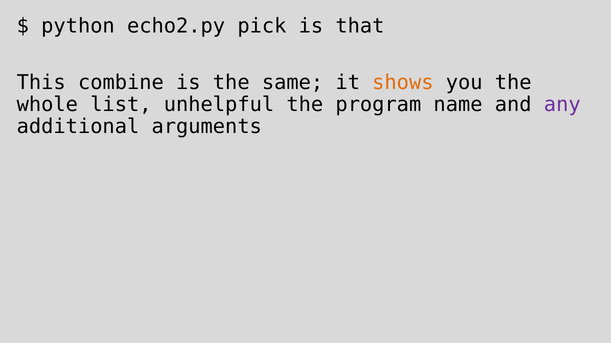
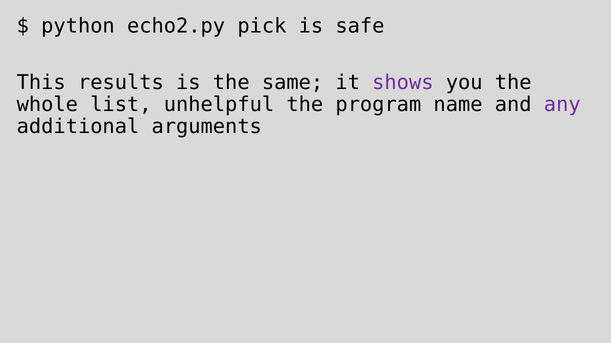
that: that -> safe (360, 26)
combine: combine -> results (121, 83)
shows colour: orange -> purple (403, 83)
